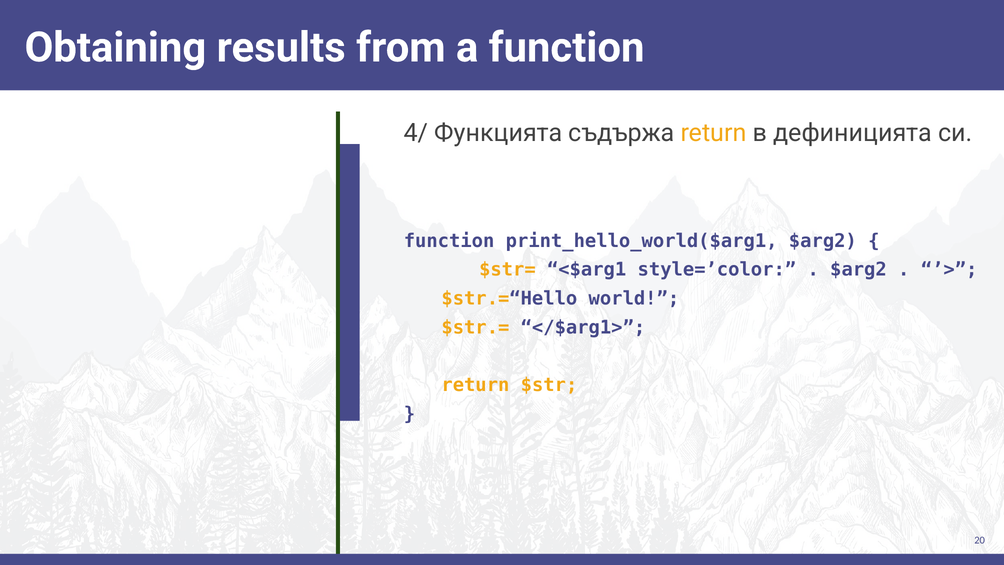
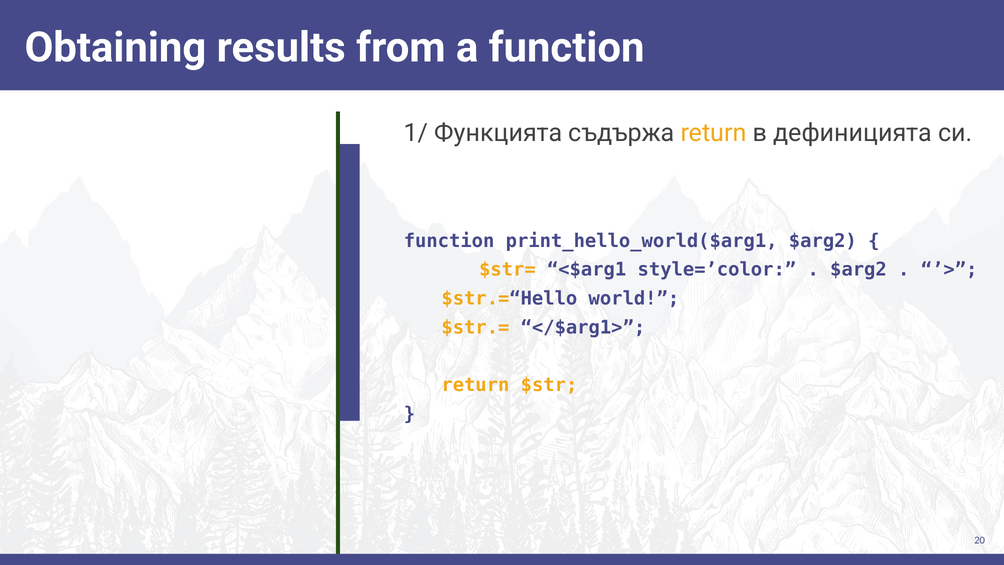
4/: 4/ -> 1/ (416, 133)
